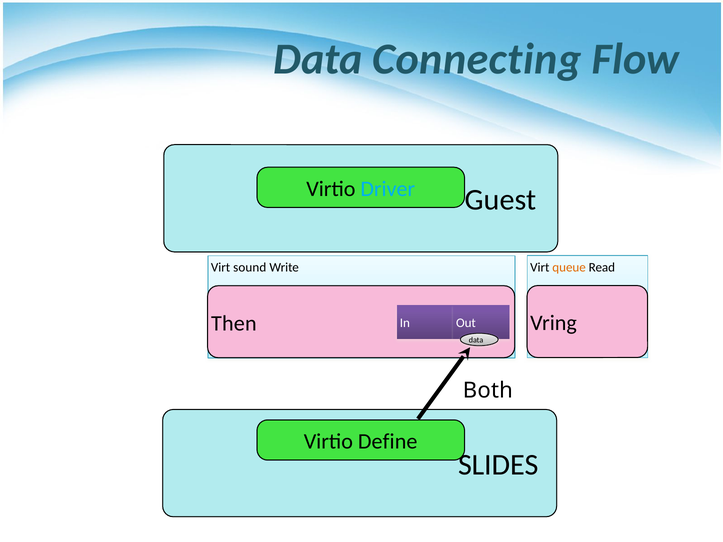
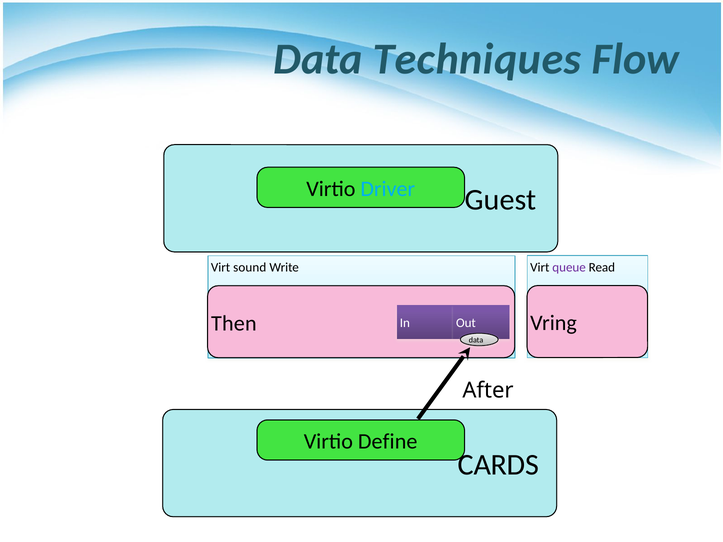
Connecting: Connecting -> Techniques (477, 59)
queue colour: orange -> purple (569, 267)
Both: Both -> After (488, 390)
SLIDES: SLIDES -> CARDS (498, 465)
